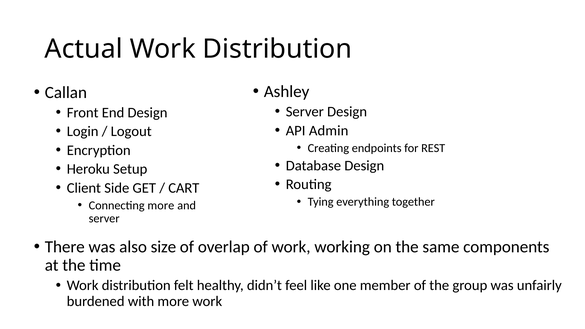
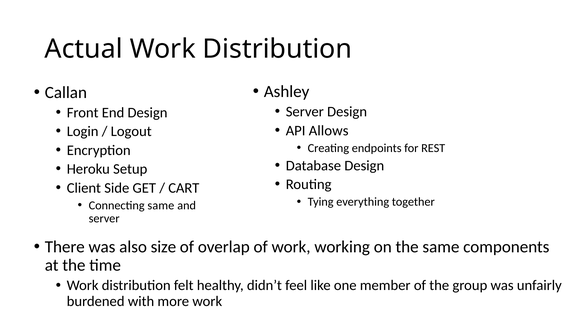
Admin: Admin -> Allows (329, 131)
Connecting more: more -> same (161, 205)
